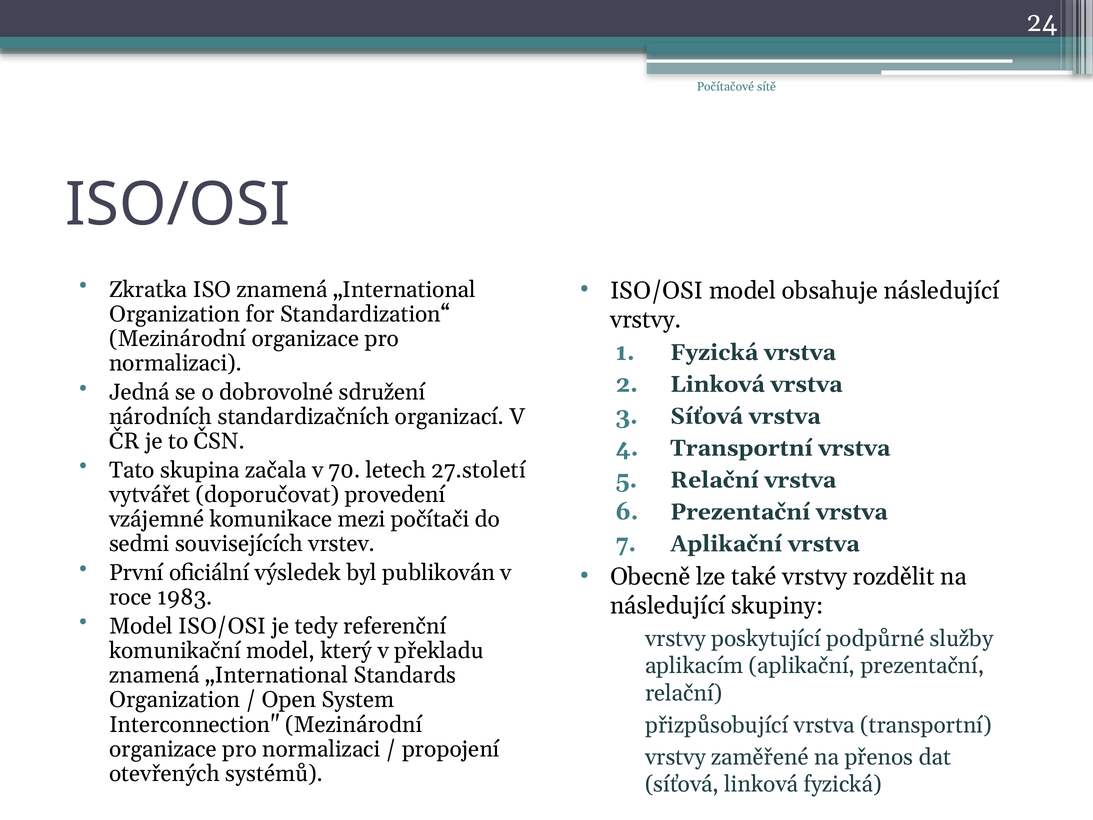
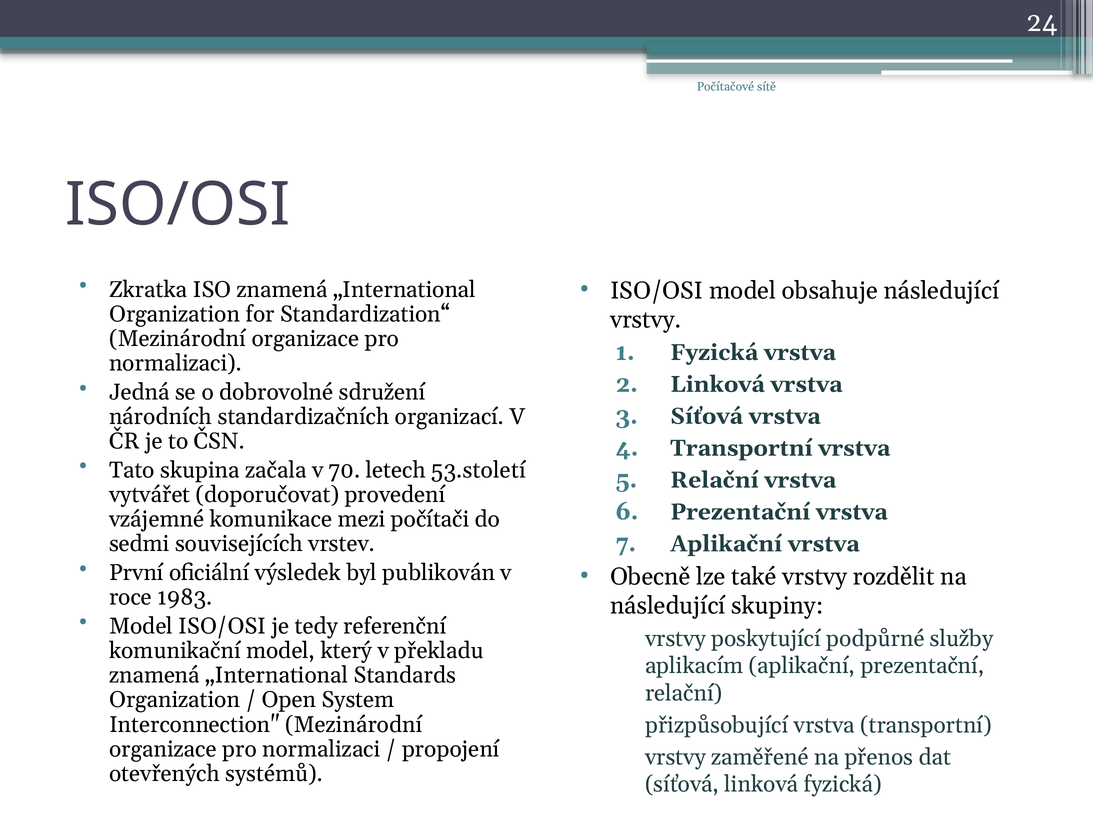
27.století: 27.století -> 53.století (479, 470)
